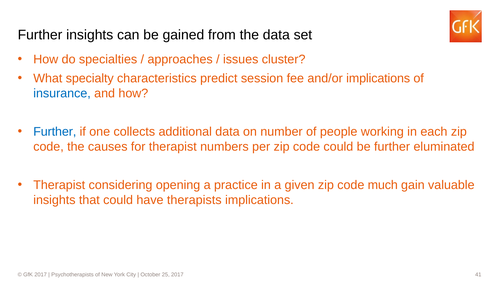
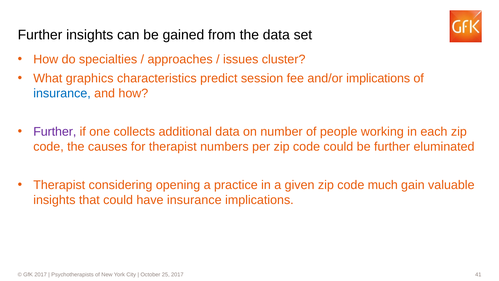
specialty: specialty -> graphics (90, 78)
Further colour: blue -> purple (55, 132)
have therapists: therapists -> insurance (194, 200)
